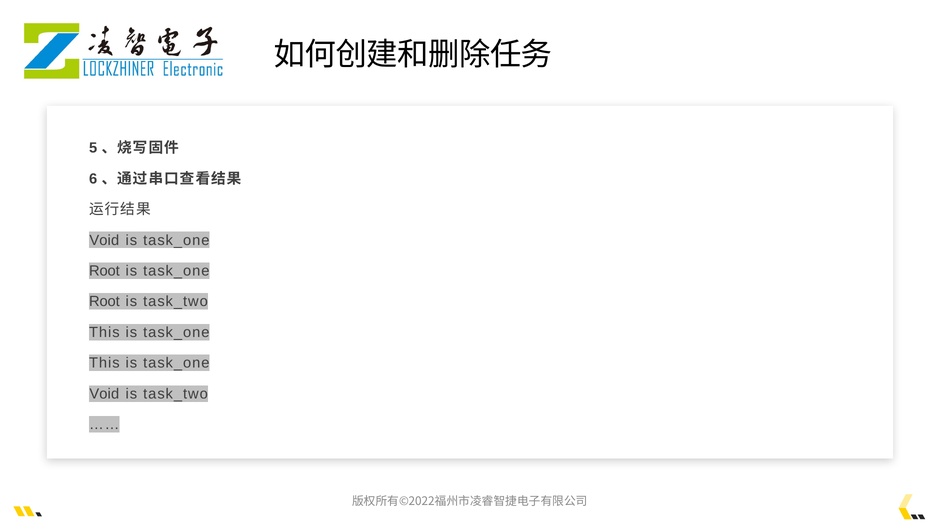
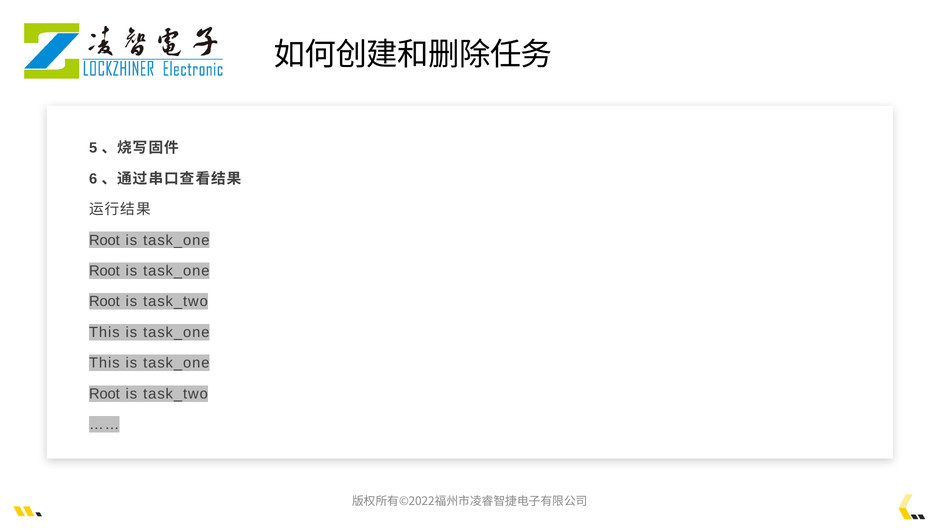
Void: Void -> Root (104, 240)
Void: Void -> Root (104, 394)
